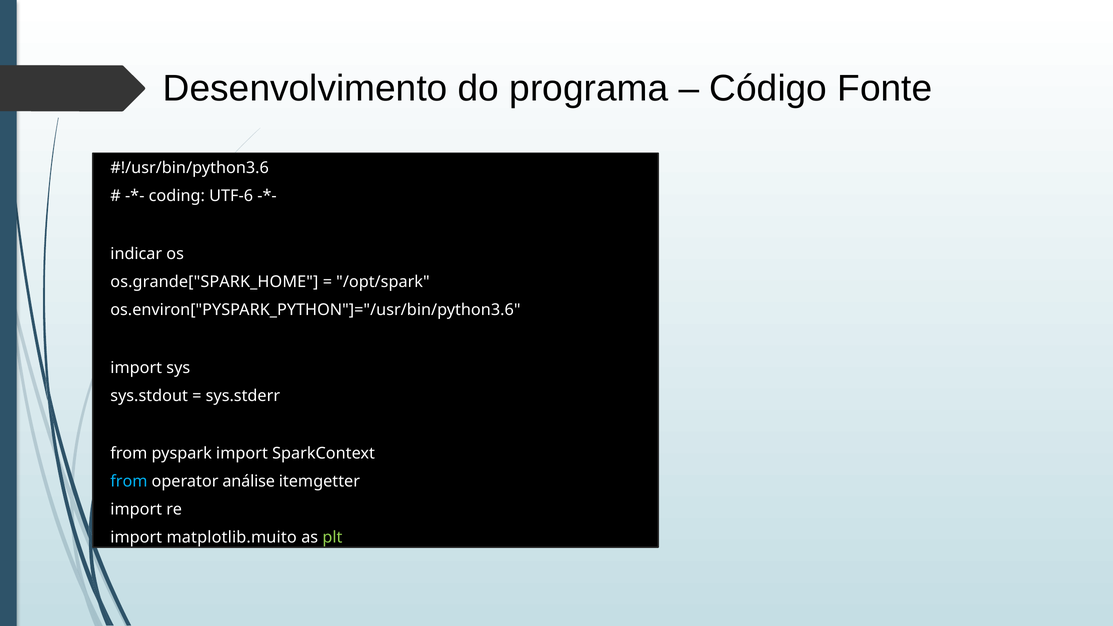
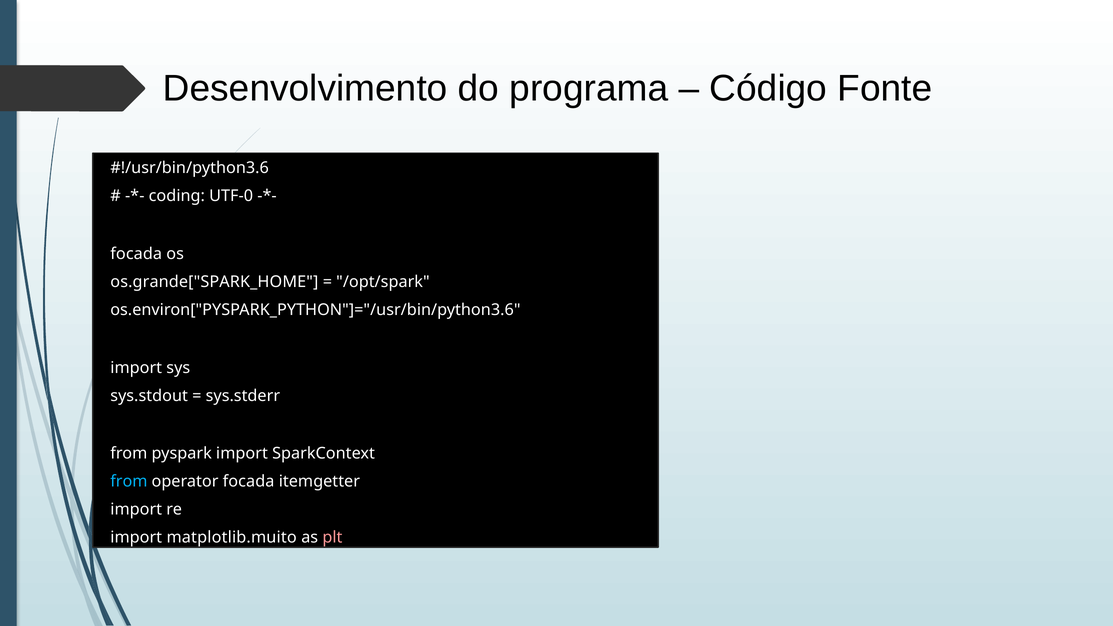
UTF-6: UTF-6 -> UTF-0 (231, 196)
indicar: indicar -> focada (136, 254)
operator análise: análise -> focada (249, 482)
plt colour: light green -> pink (332, 537)
